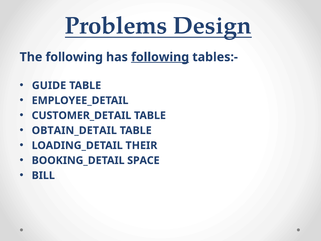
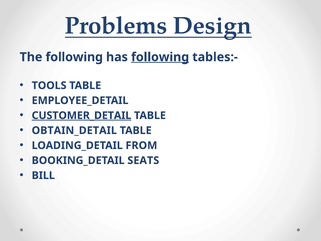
GUIDE: GUIDE -> TOOLS (49, 85)
CUSTOMER_DETAIL underline: none -> present (81, 115)
THEIR: THEIR -> FROM (141, 145)
SPACE: SPACE -> SEATS (143, 160)
